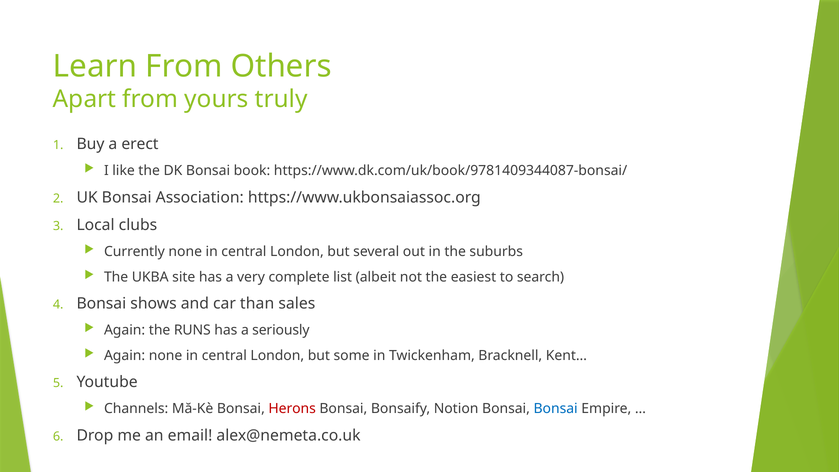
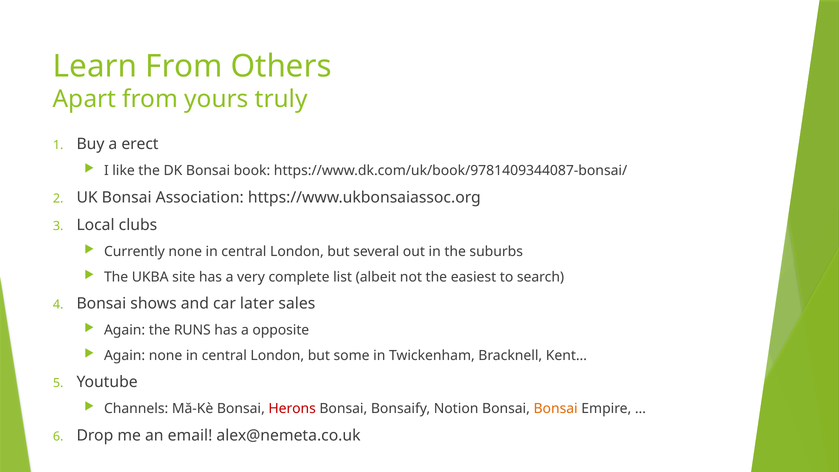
than: than -> later (257, 304)
seriously: seriously -> opposite (281, 330)
Bonsai colour: blue -> orange (556, 409)
